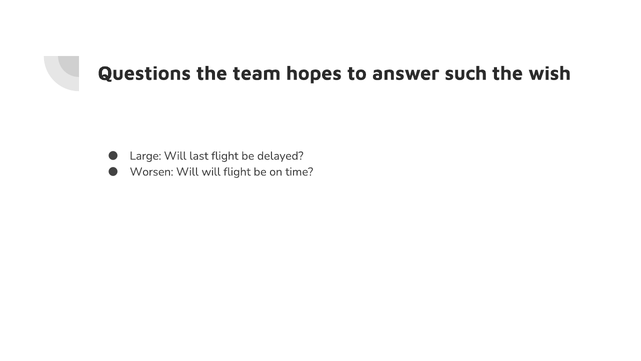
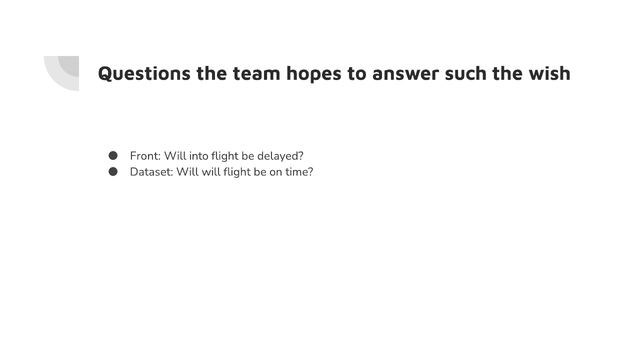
Large: Large -> Front (145, 156)
last: last -> into (199, 156)
Worsen: Worsen -> Dataset (152, 172)
